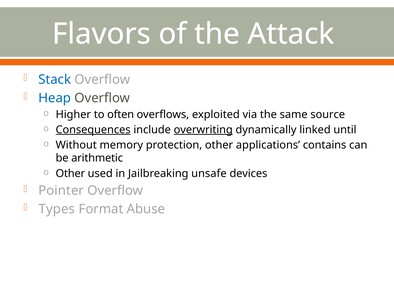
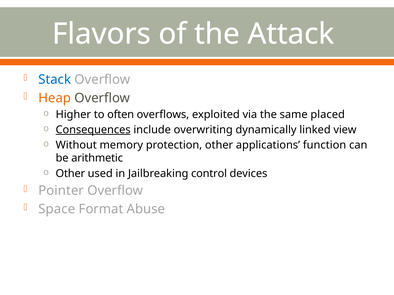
Heap colour: blue -> orange (55, 98)
source: source -> placed (328, 115)
overwriting underline: present -> none (203, 130)
until: until -> view (345, 130)
contains: contains -> function (325, 145)
unsafe: unsafe -> control (209, 174)
Types: Types -> Space (57, 209)
